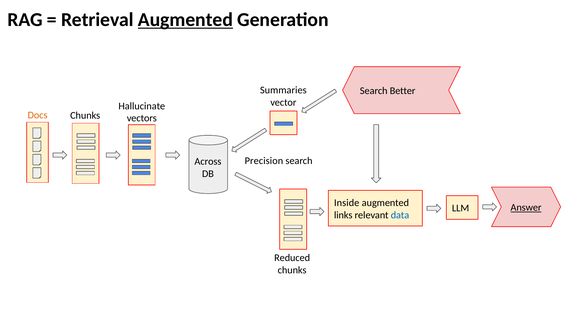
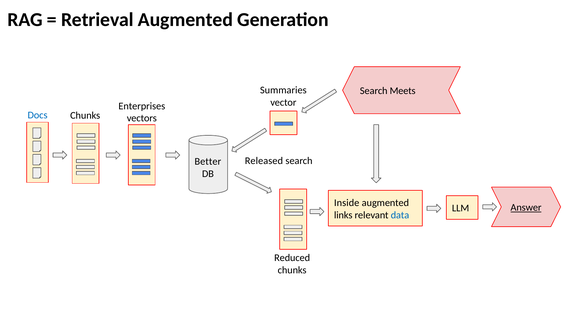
Augmented underline: present -> none (185, 20)
Better: Better -> Meets (403, 91)
Hallucinate: Hallucinate -> Enterprises (142, 106)
Docs colour: orange -> blue (38, 115)
Precision: Precision -> Released (264, 161)
Across: Across -> Better (208, 162)
